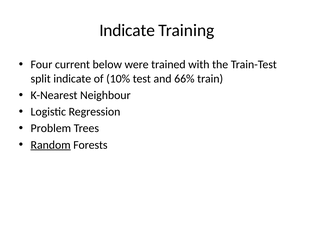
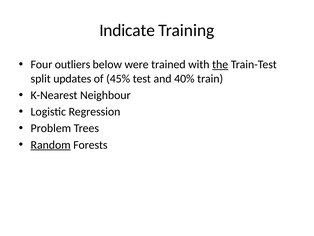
current: current -> outliers (73, 64)
the underline: none -> present (220, 64)
split indicate: indicate -> updates (72, 79)
10%: 10% -> 45% (118, 79)
66%: 66% -> 40% (184, 79)
